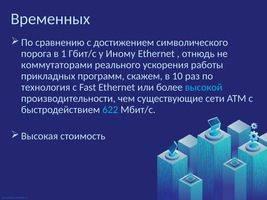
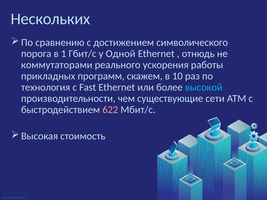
Временных: Временных -> Нескольких (50, 19)
Иному: Иному -> Одной (121, 54)
622 colour: light blue -> pink (110, 110)
